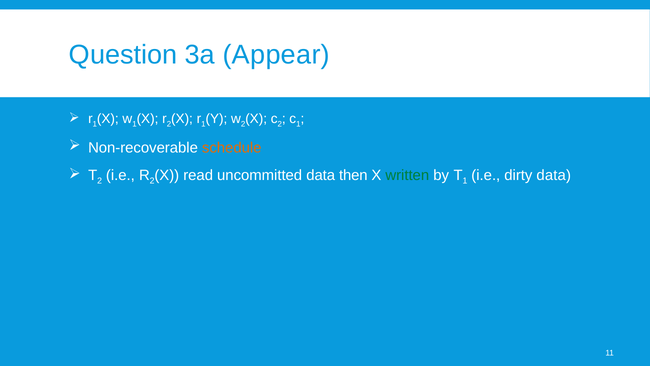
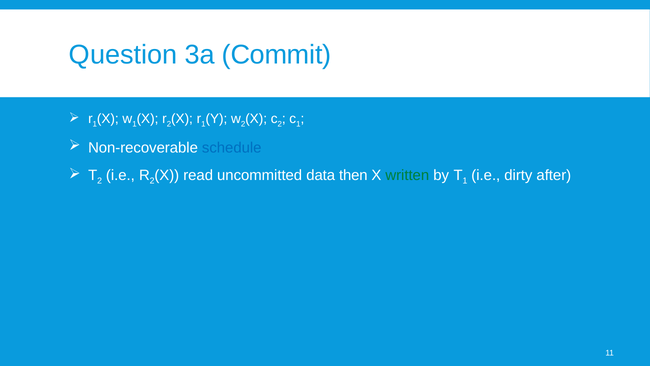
Appear: Appear -> Commit (277, 55)
schedule colour: orange -> blue (232, 148)
dirty data: data -> after (554, 175)
